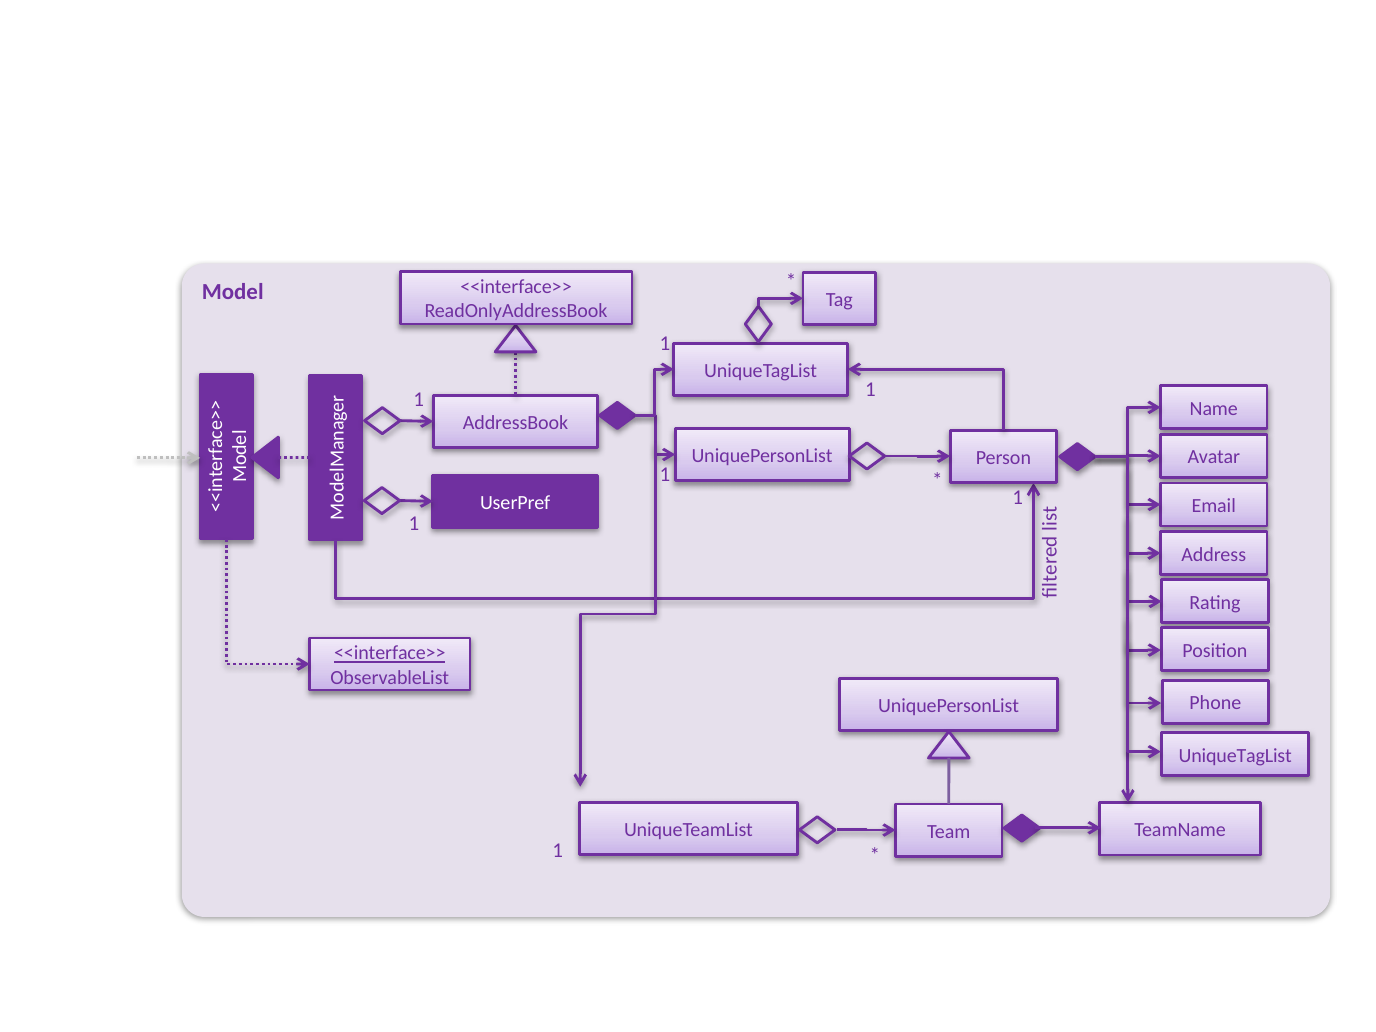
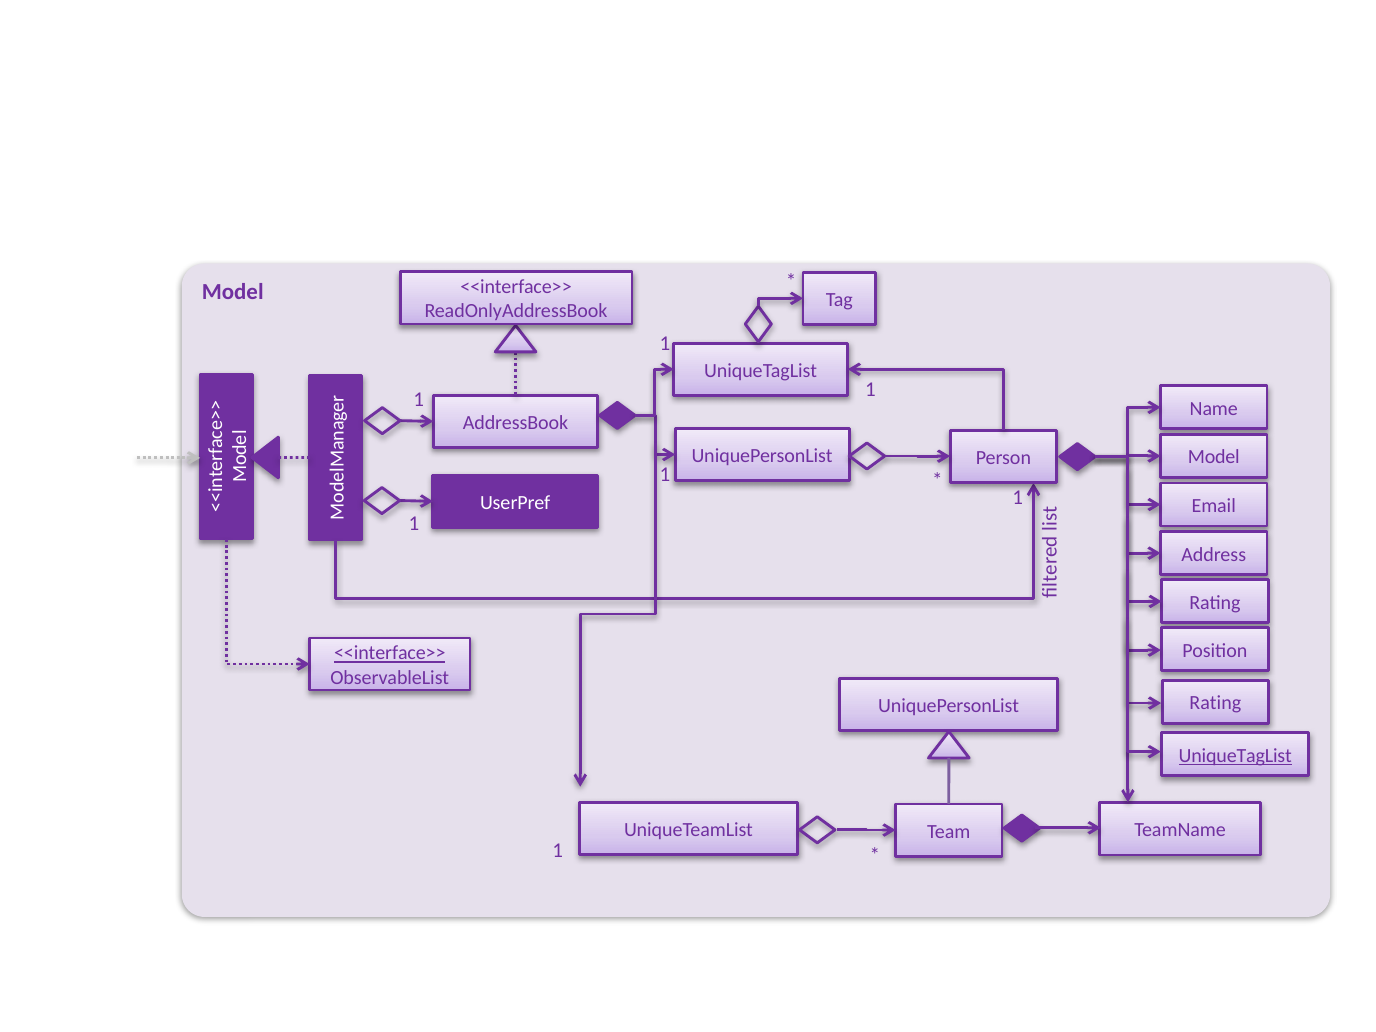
Avatar: Avatar -> Model (1214, 457)
Phone: Phone -> Rating (1215, 703)
UniqueTagList underline: none -> present (1235, 756)
